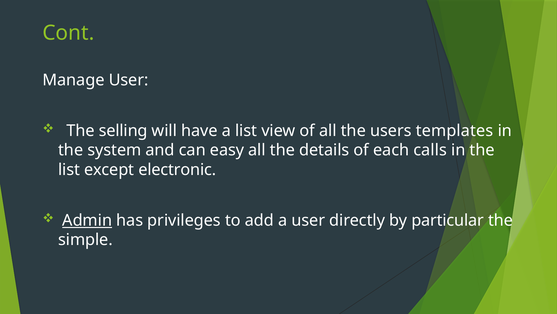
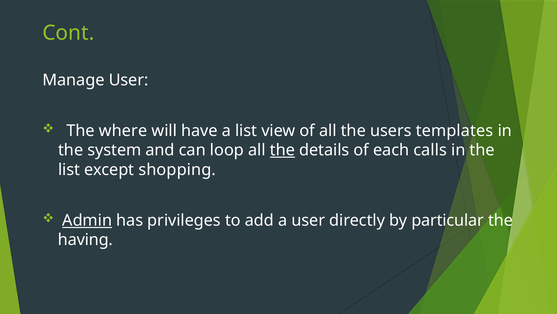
selling: selling -> where (123, 130)
easy: easy -> loop (227, 150)
the underline: none -> present (282, 150)
electronic: electronic -> shopping (177, 169)
simple: simple -> having (85, 239)
